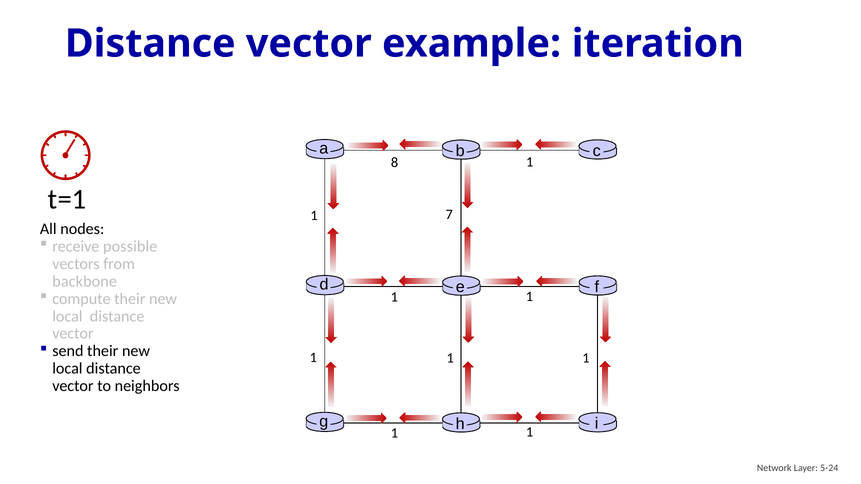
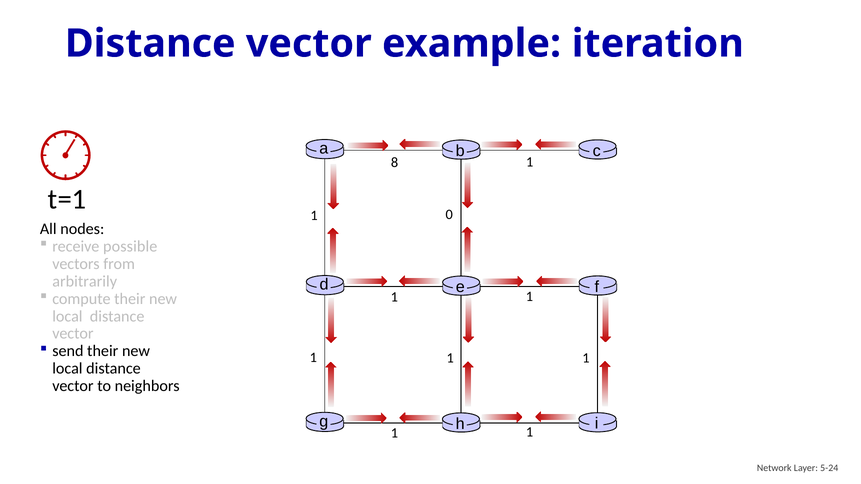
7: 7 -> 0 (449, 215)
backbone: backbone -> arbitrarily (85, 282)
